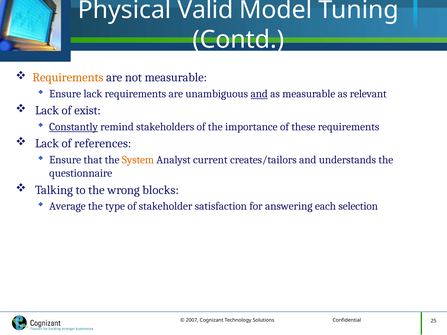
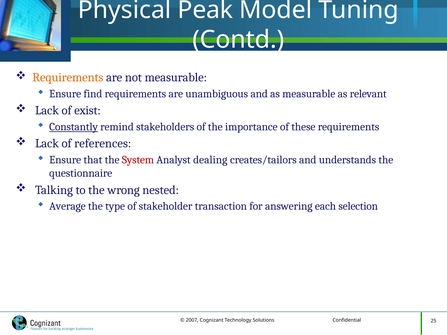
Valid: Valid -> Peak (205, 10)
Ensure lack: lack -> find (93, 94)
and underline: present -> none (259, 94)
System colour: orange -> red (138, 160)
current: current -> dealing (210, 160)
blocks: blocks -> nested (161, 190)
satisfaction: satisfaction -> transaction (221, 206)
